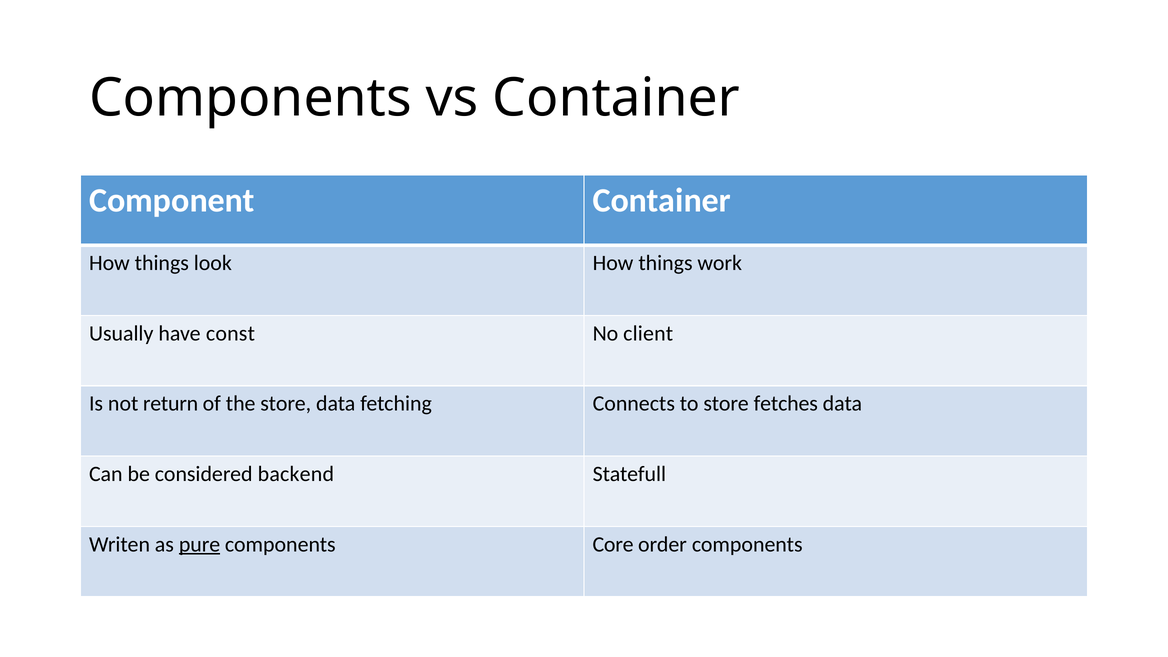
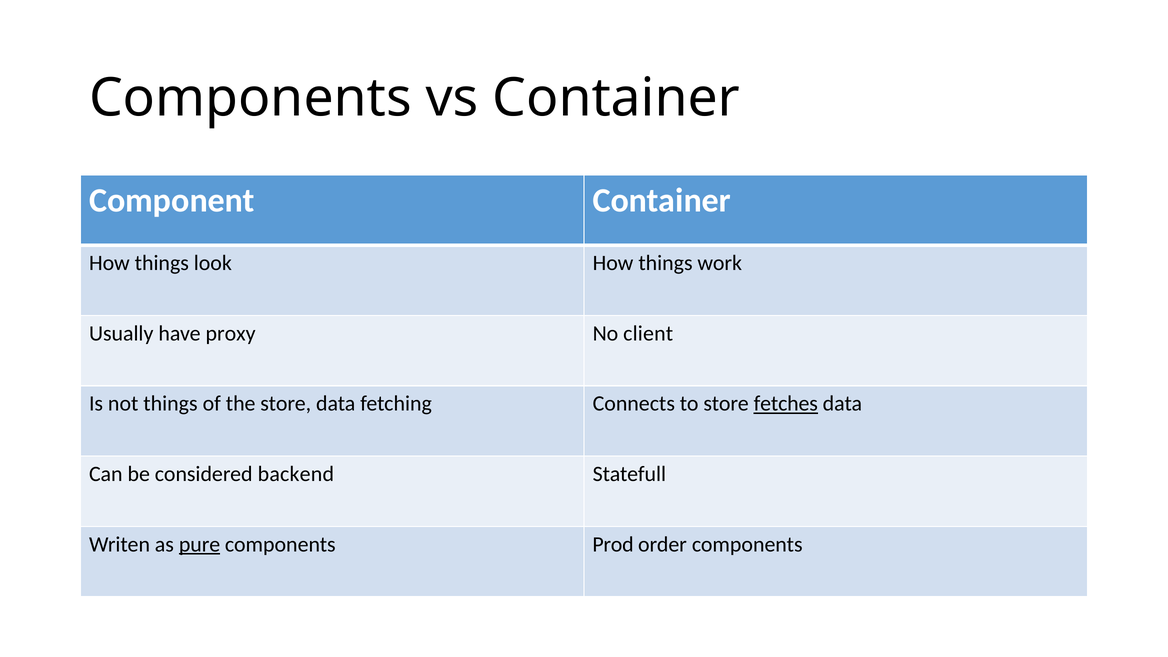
const: const -> proxy (231, 333)
not return: return -> things (170, 404)
fetches underline: none -> present (786, 404)
Core: Core -> Prod (613, 544)
